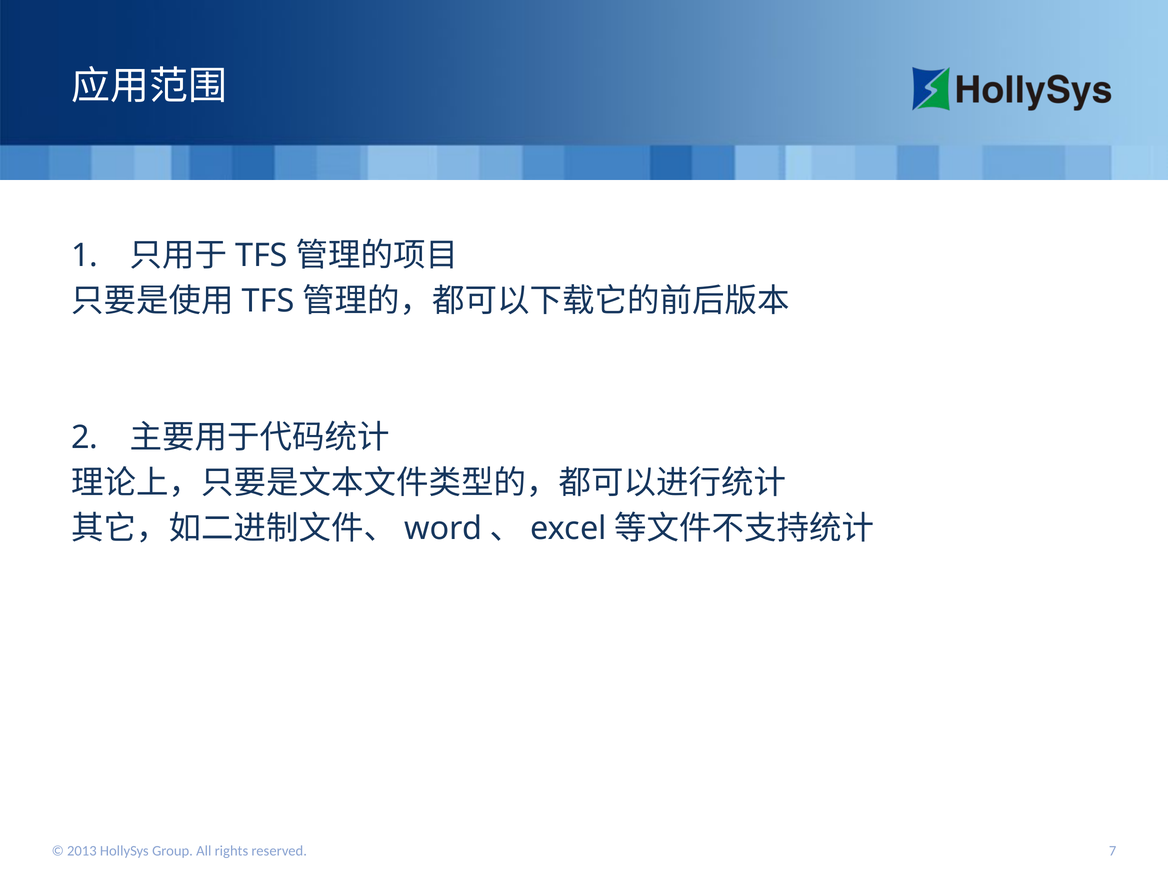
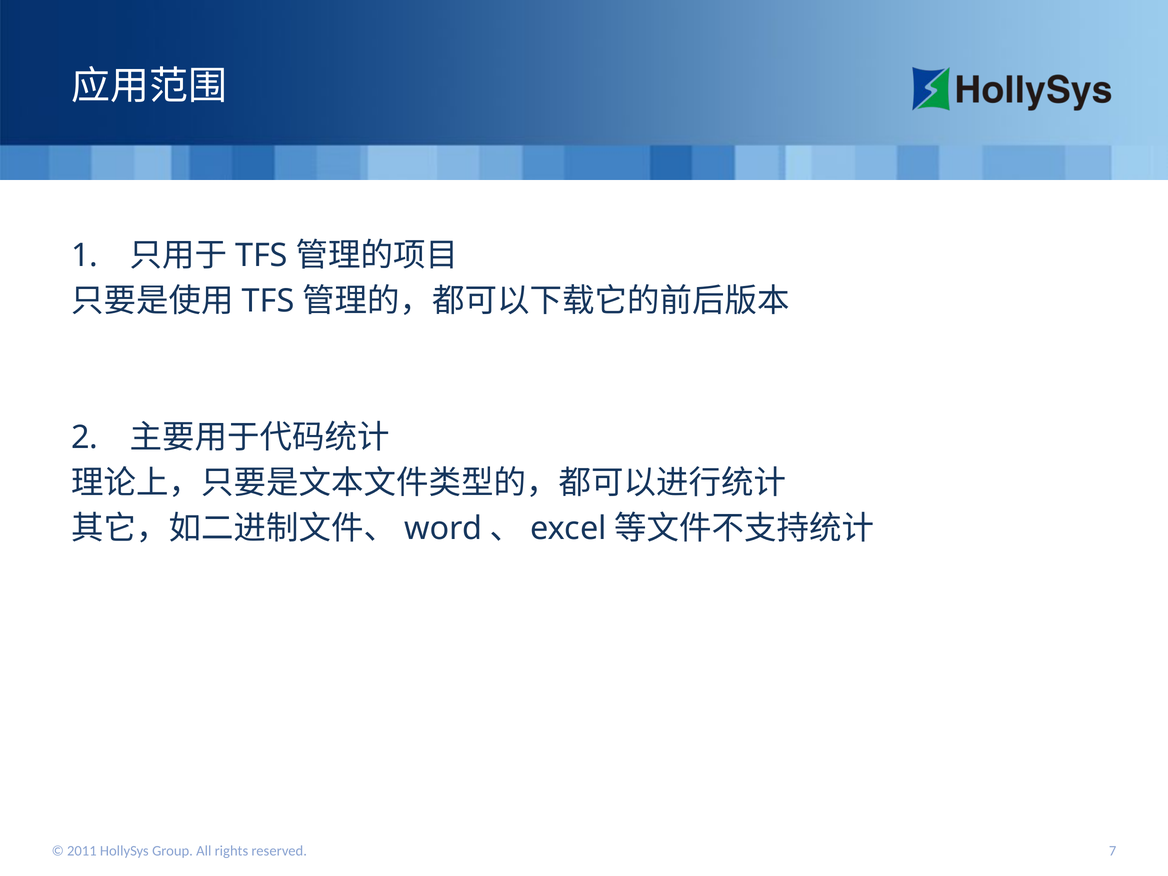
2013: 2013 -> 2011 (82, 851)
